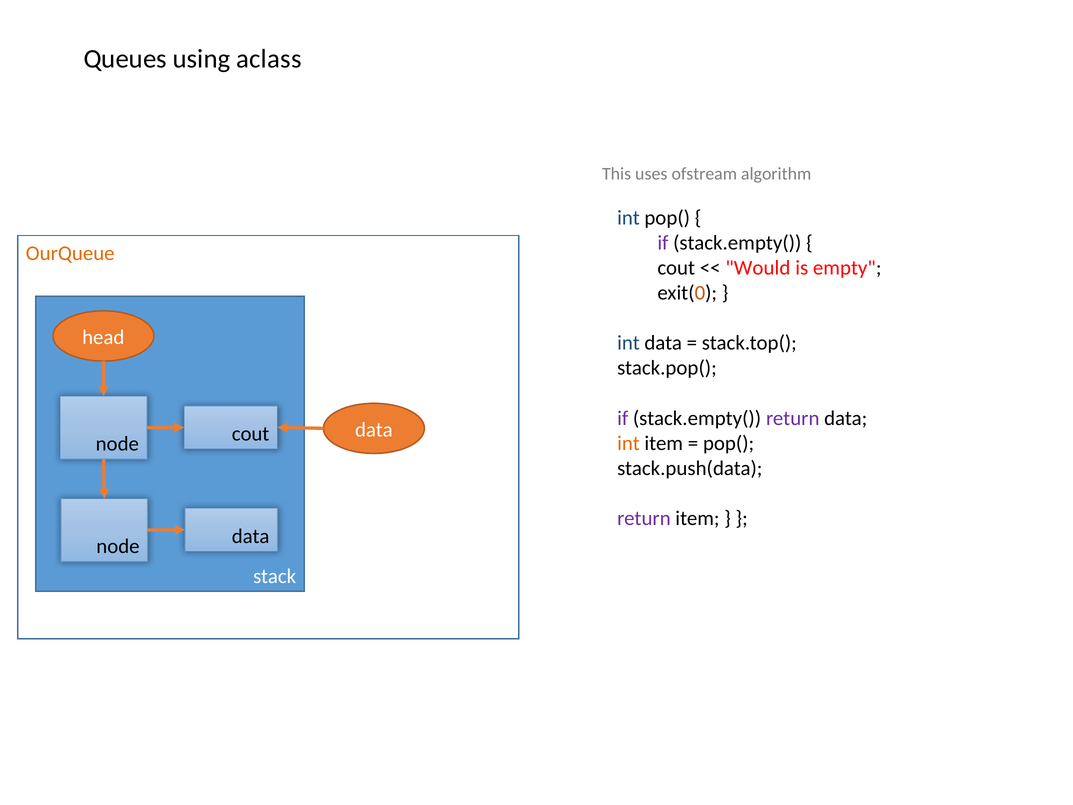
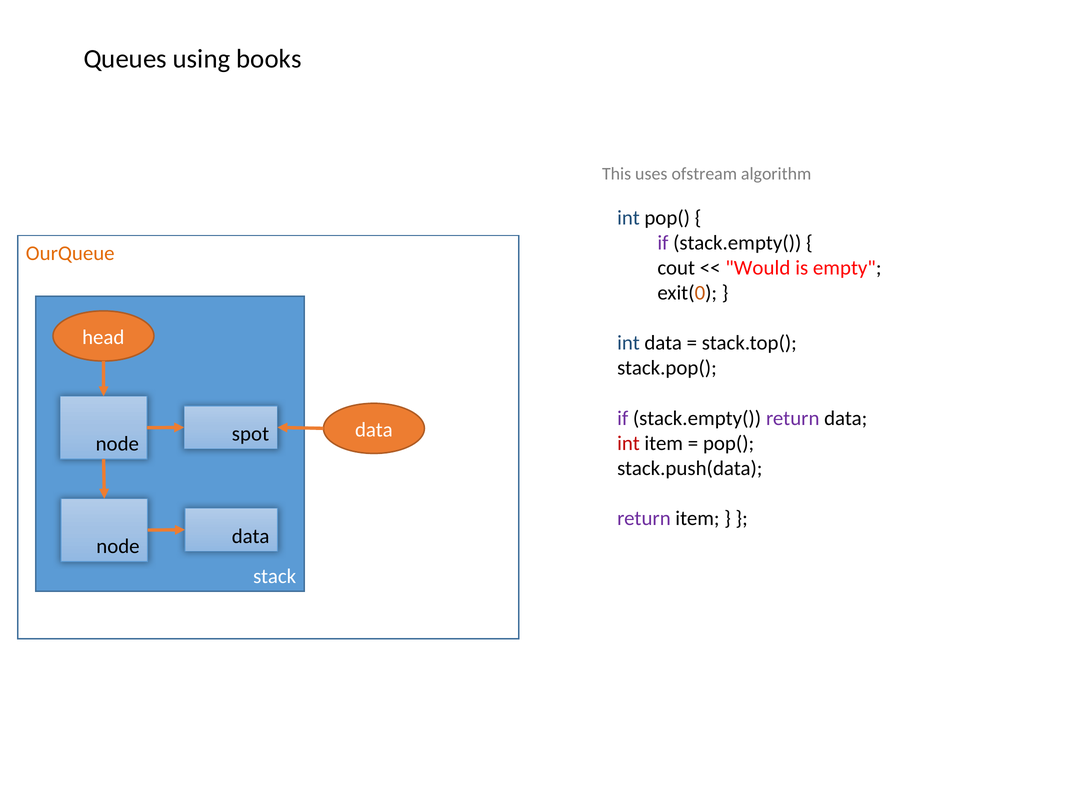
aclass: aclass -> books (269, 59)
int colour: orange -> red (629, 443)
node cout: cout -> spot (250, 434)
